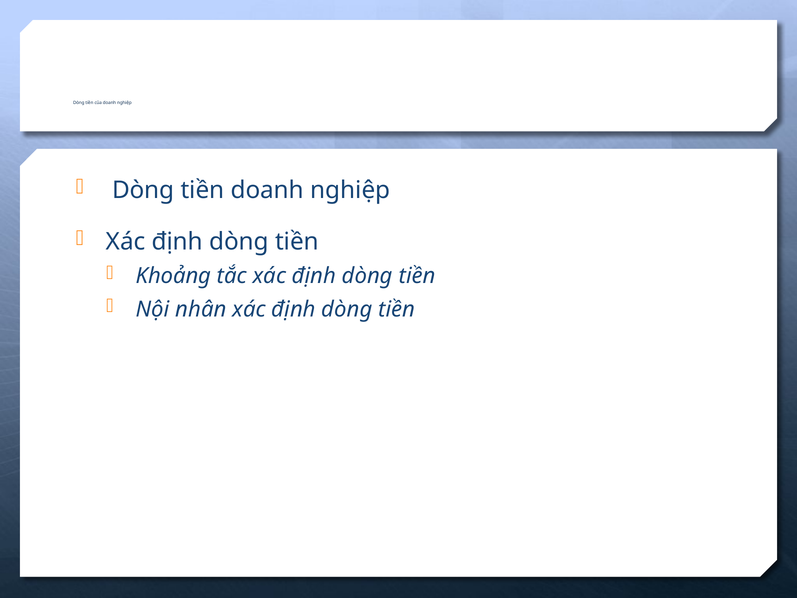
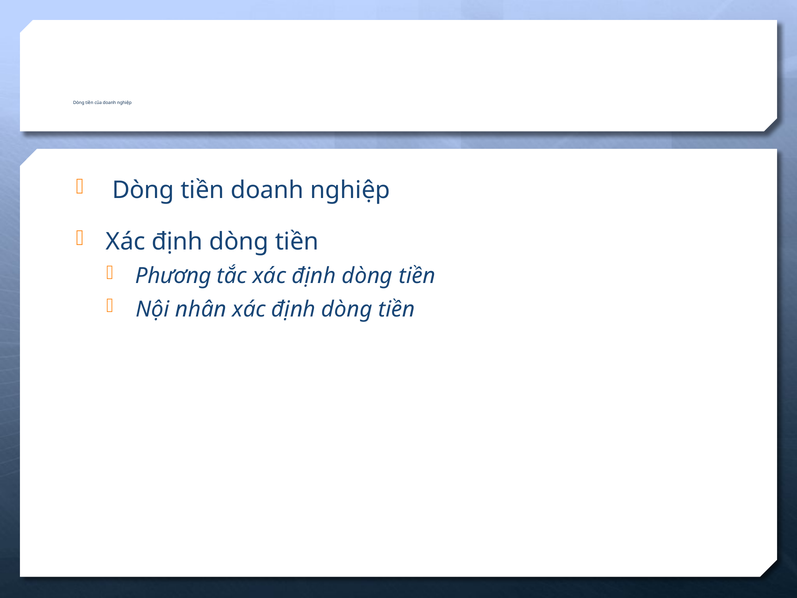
Khoảng: Khoảng -> Phương (174, 276)
